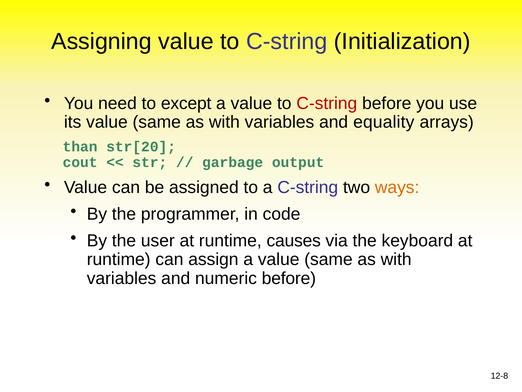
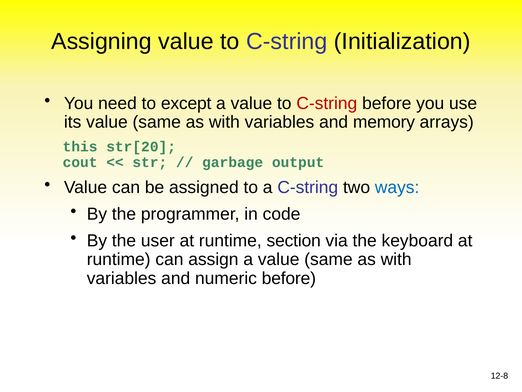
equality: equality -> memory (384, 122)
than: than -> this (80, 147)
ways colour: orange -> blue (397, 187)
causes: causes -> section (294, 240)
